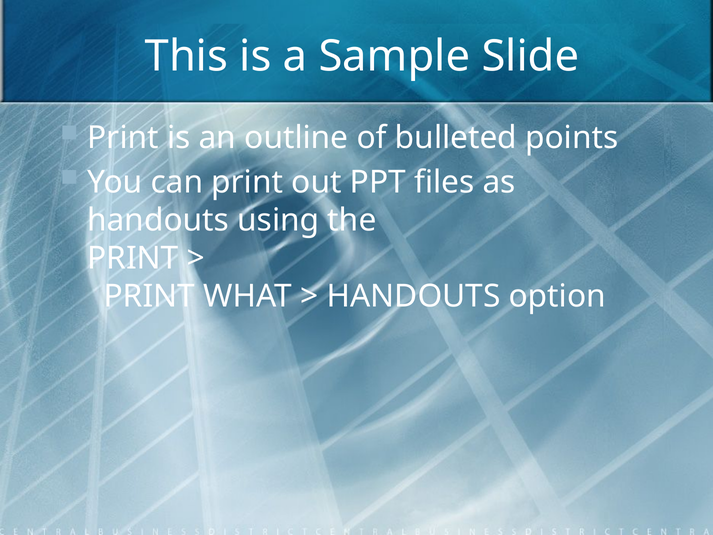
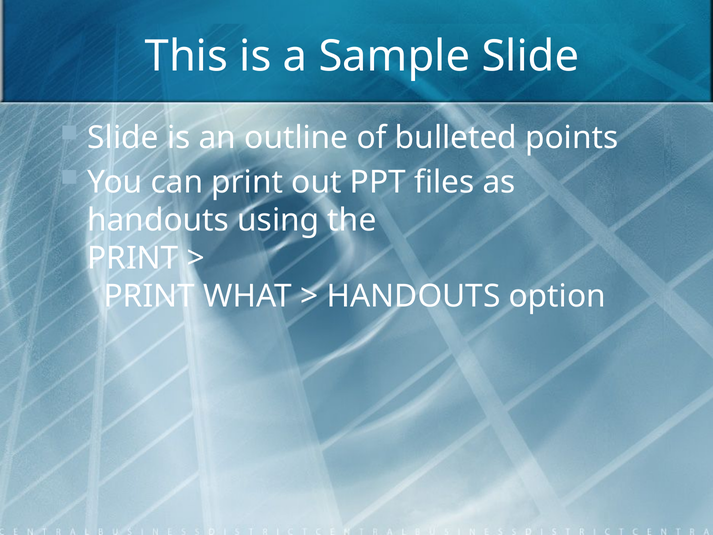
Print: Print -> Slide (123, 138)
